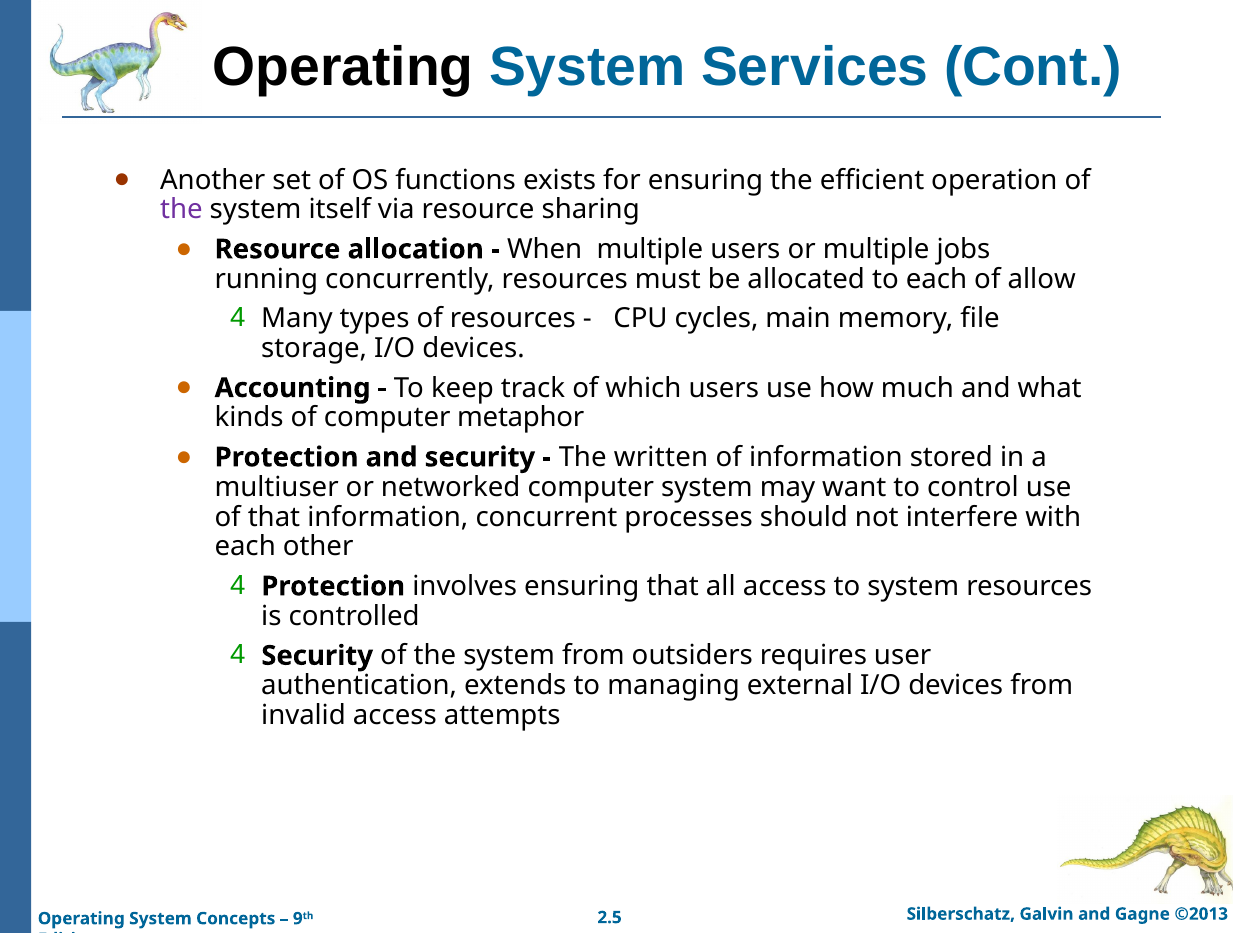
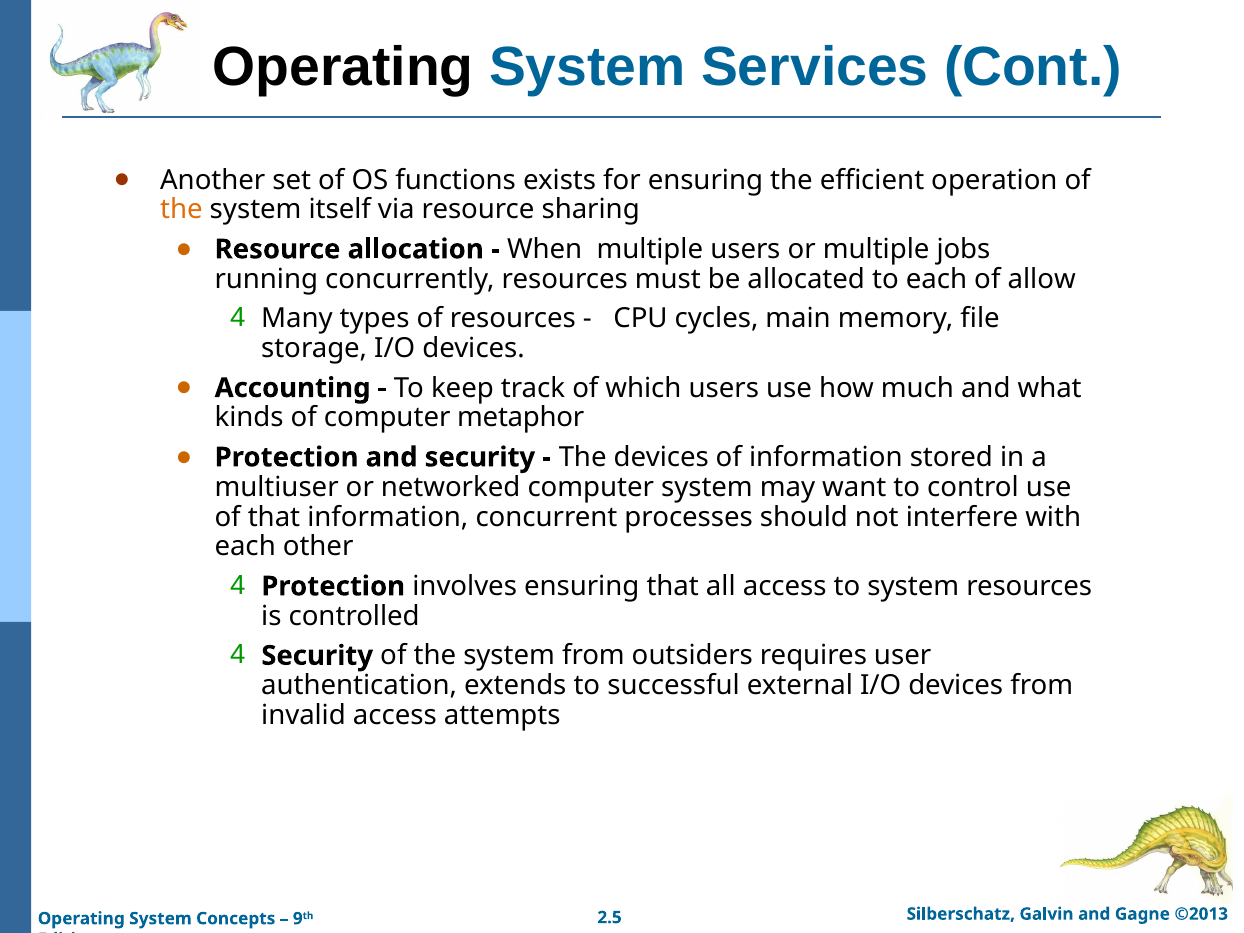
the colour: purple -> orange (181, 210)
The written: written -> devices (661, 457)
managing: managing -> successful (674, 686)
